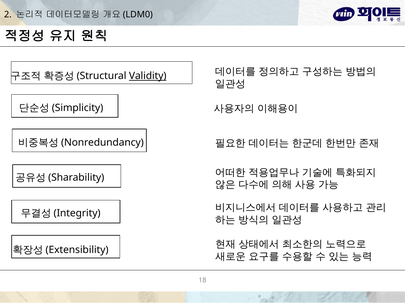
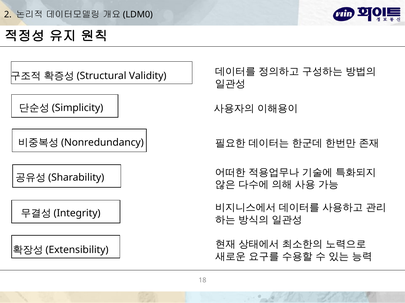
Validity underline: present -> none (148, 76)
